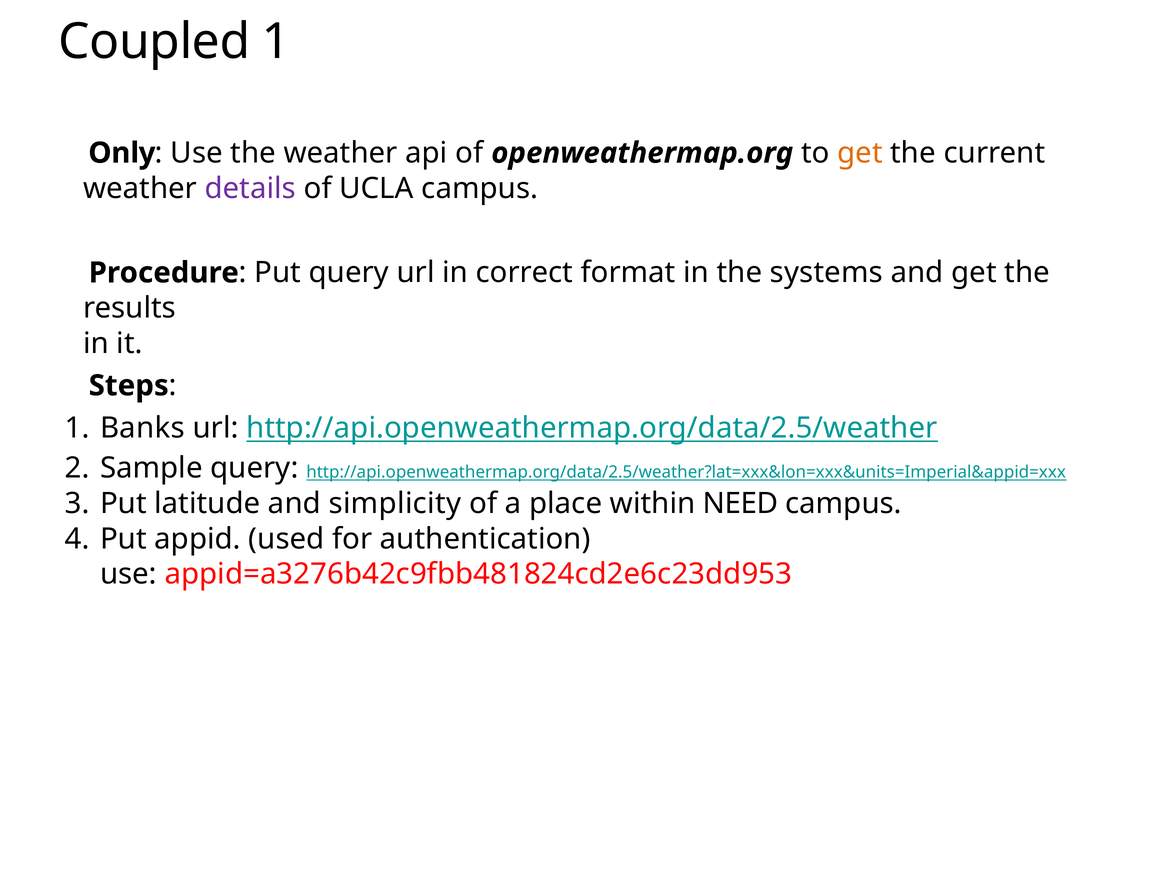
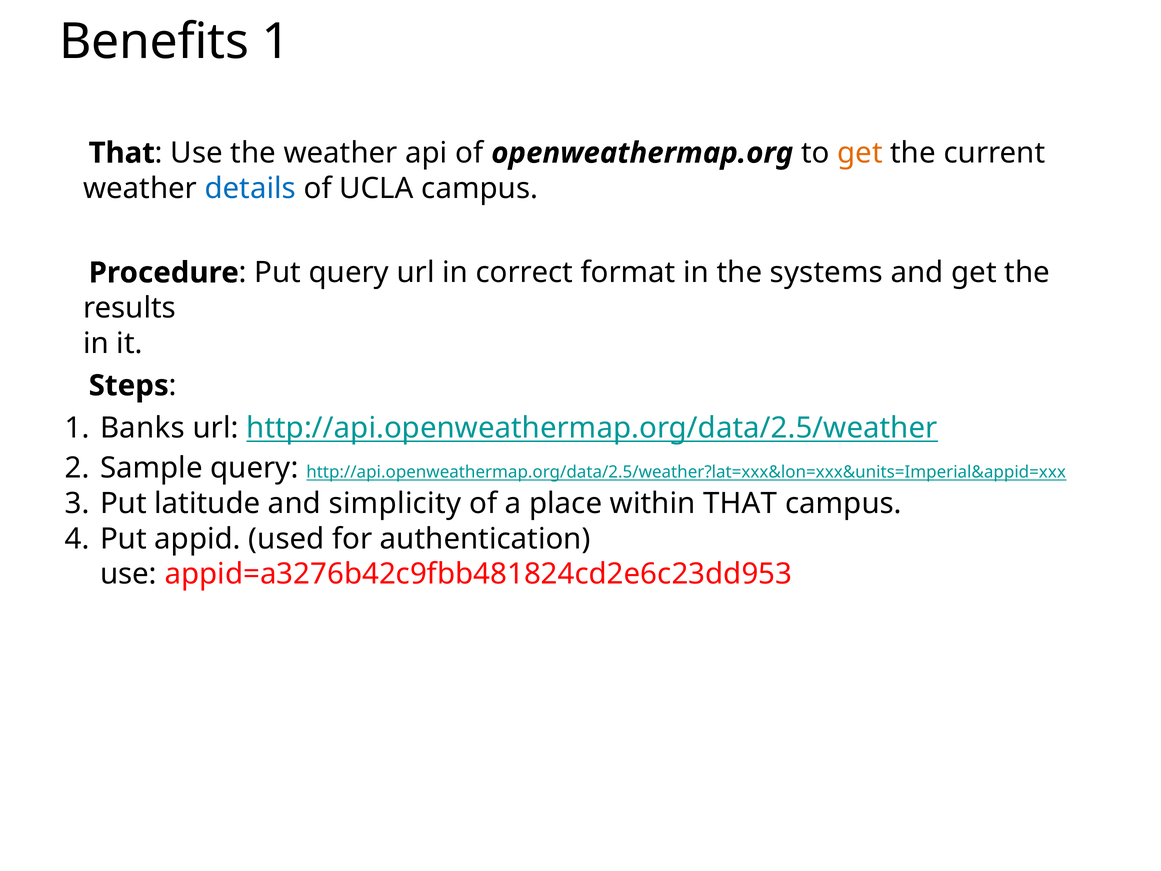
Coupled: Coupled -> Benefits (154, 42)
Only: Only -> That (122, 153)
details colour: purple -> blue (250, 188)
within NEED: NEED -> THAT (740, 503)
